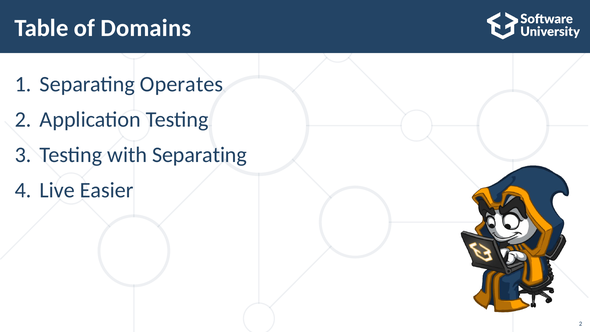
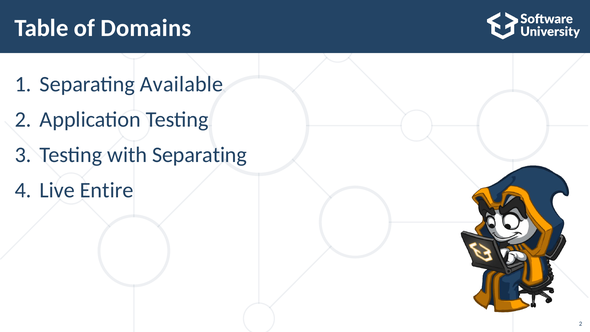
Operates: Operates -> Available (182, 84)
Easier: Easier -> Entire (107, 190)
